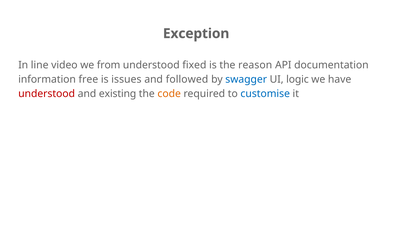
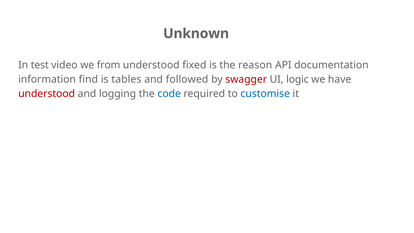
Exception: Exception -> Unknown (196, 34)
line: line -> test (40, 65)
free: free -> find (88, 79)
issues: issues -> tables (126, 79)
swagger colour: blue -> red (246, 79)
existing: existing -> logging (118, 94)
code colour: orange -> blue (169, 94)
